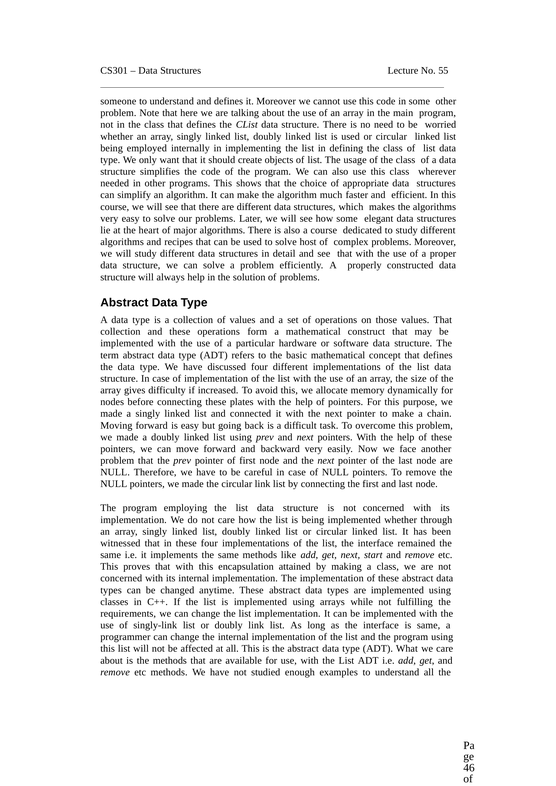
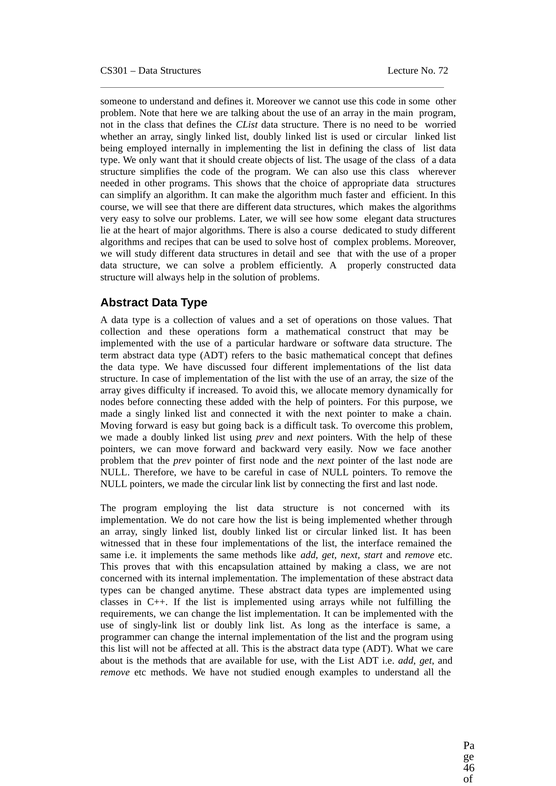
55: 55 -> 72 (443, 71)
plates: plates -> added (242, 402)
